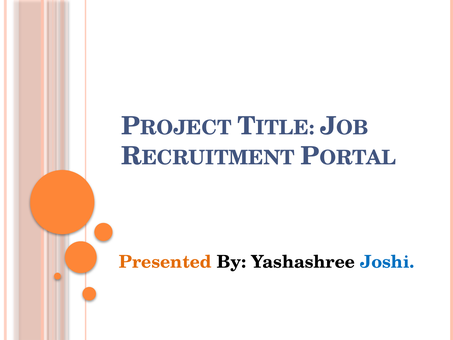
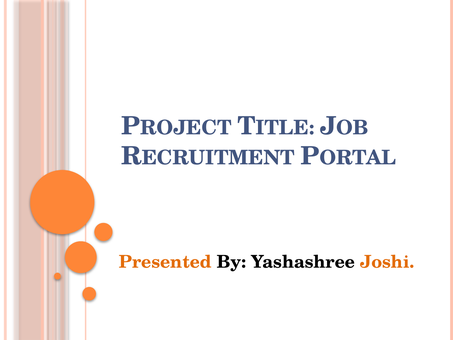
Joshi colour: blue -> orange (387, 262)
